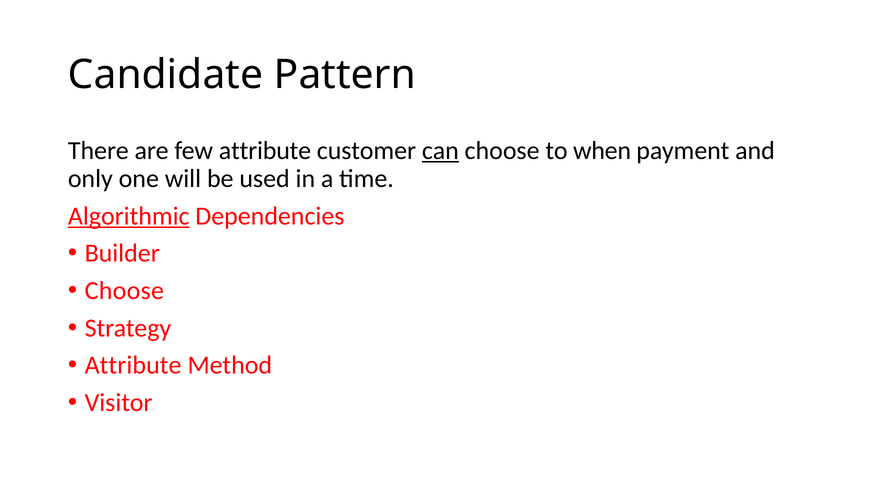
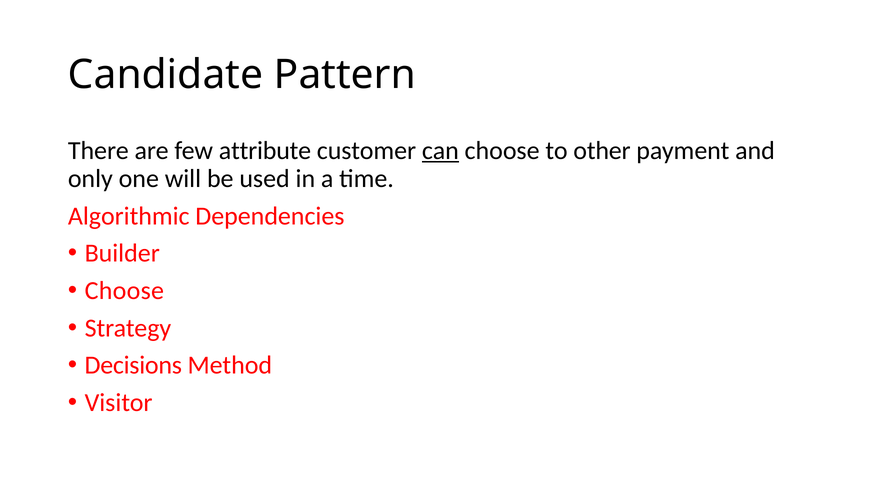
when: when -> other (602, 151)
Algorithmic underline: present -> none (129, 216)
Attribute: Attribute -> Decisions (133, 366)
